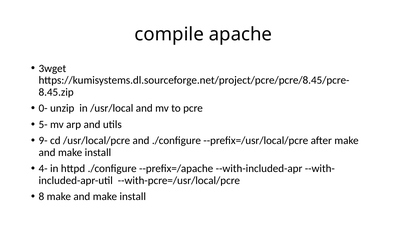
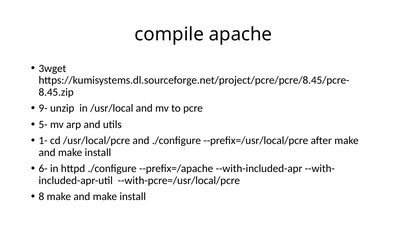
0-: 0- -> 9- (43, 108)
9-: 9- -> 1- (43, 141)
4-: 4- -> 6- (43, 169)
